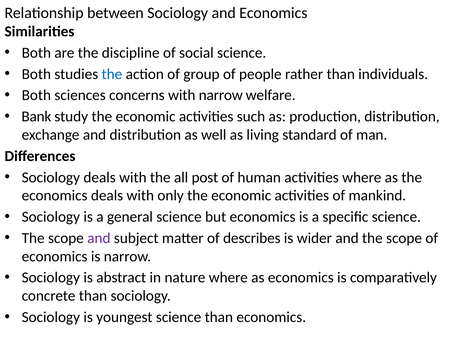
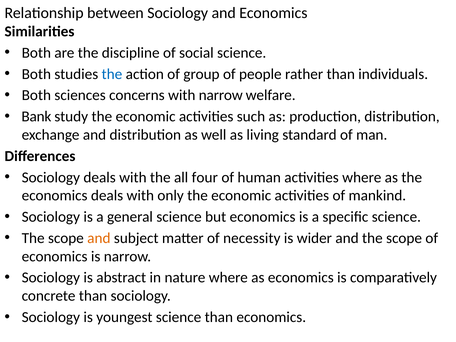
post: post -> four (205, 177)
and colour: purple -> orange (99, 238)
describes: describes -> necessity (252, 238)
